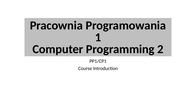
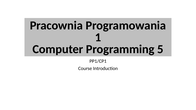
2: 2 -> 5 (160, 49)
